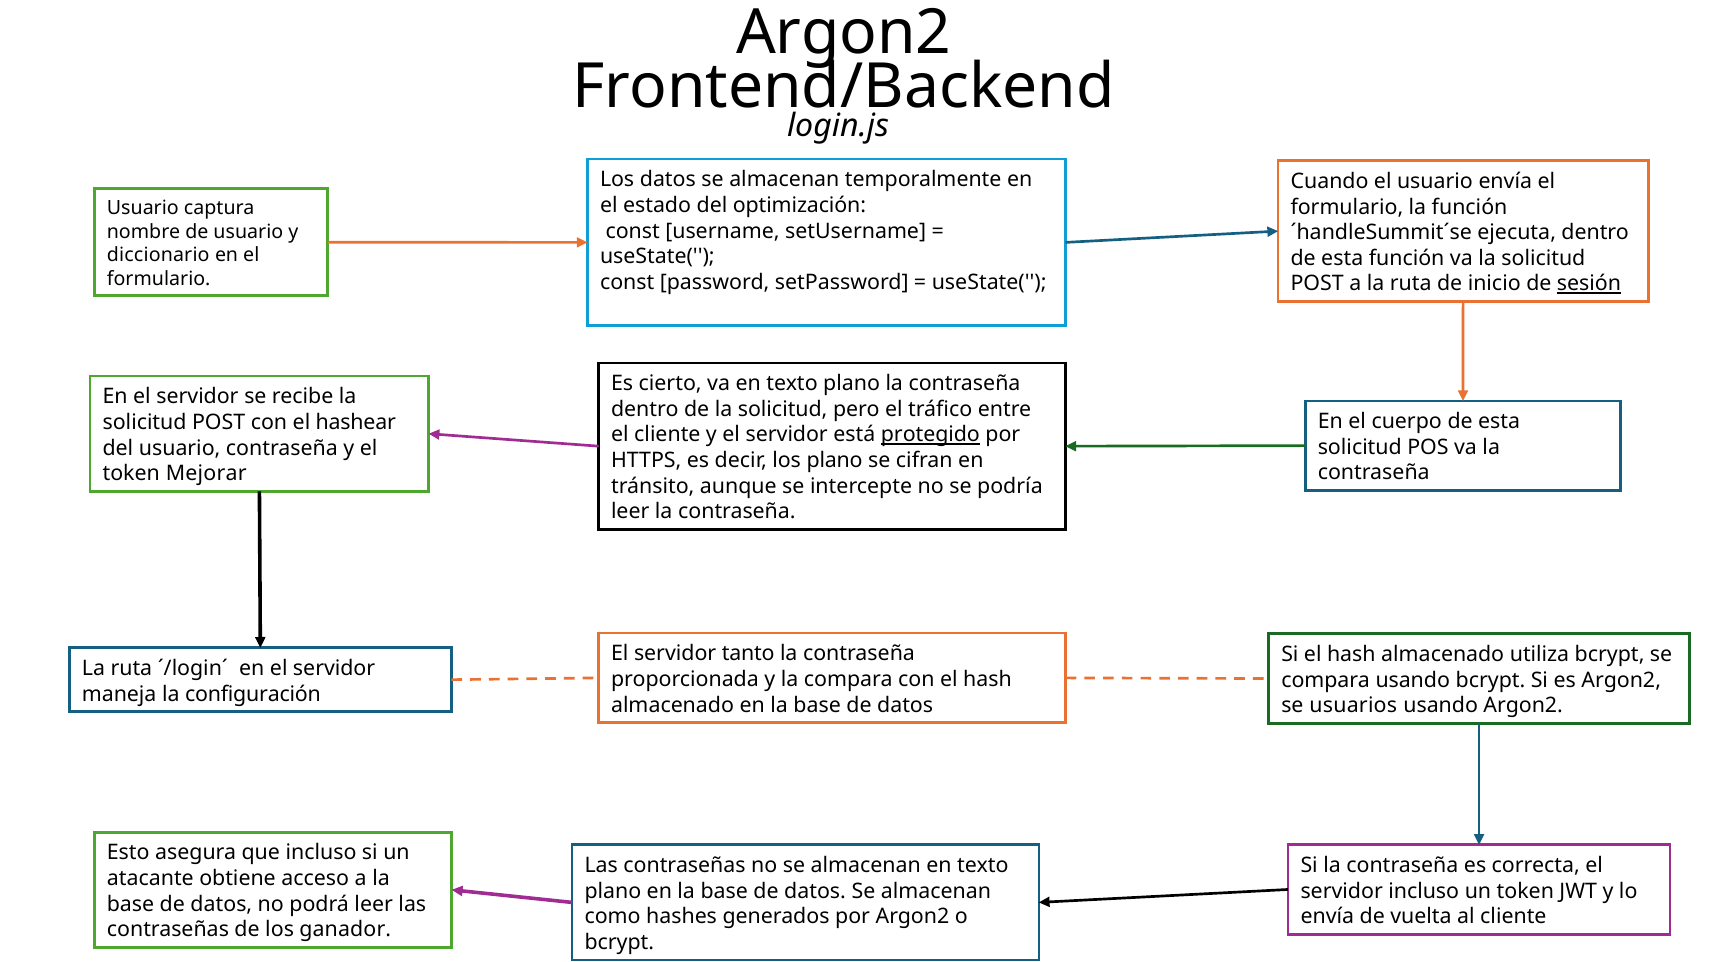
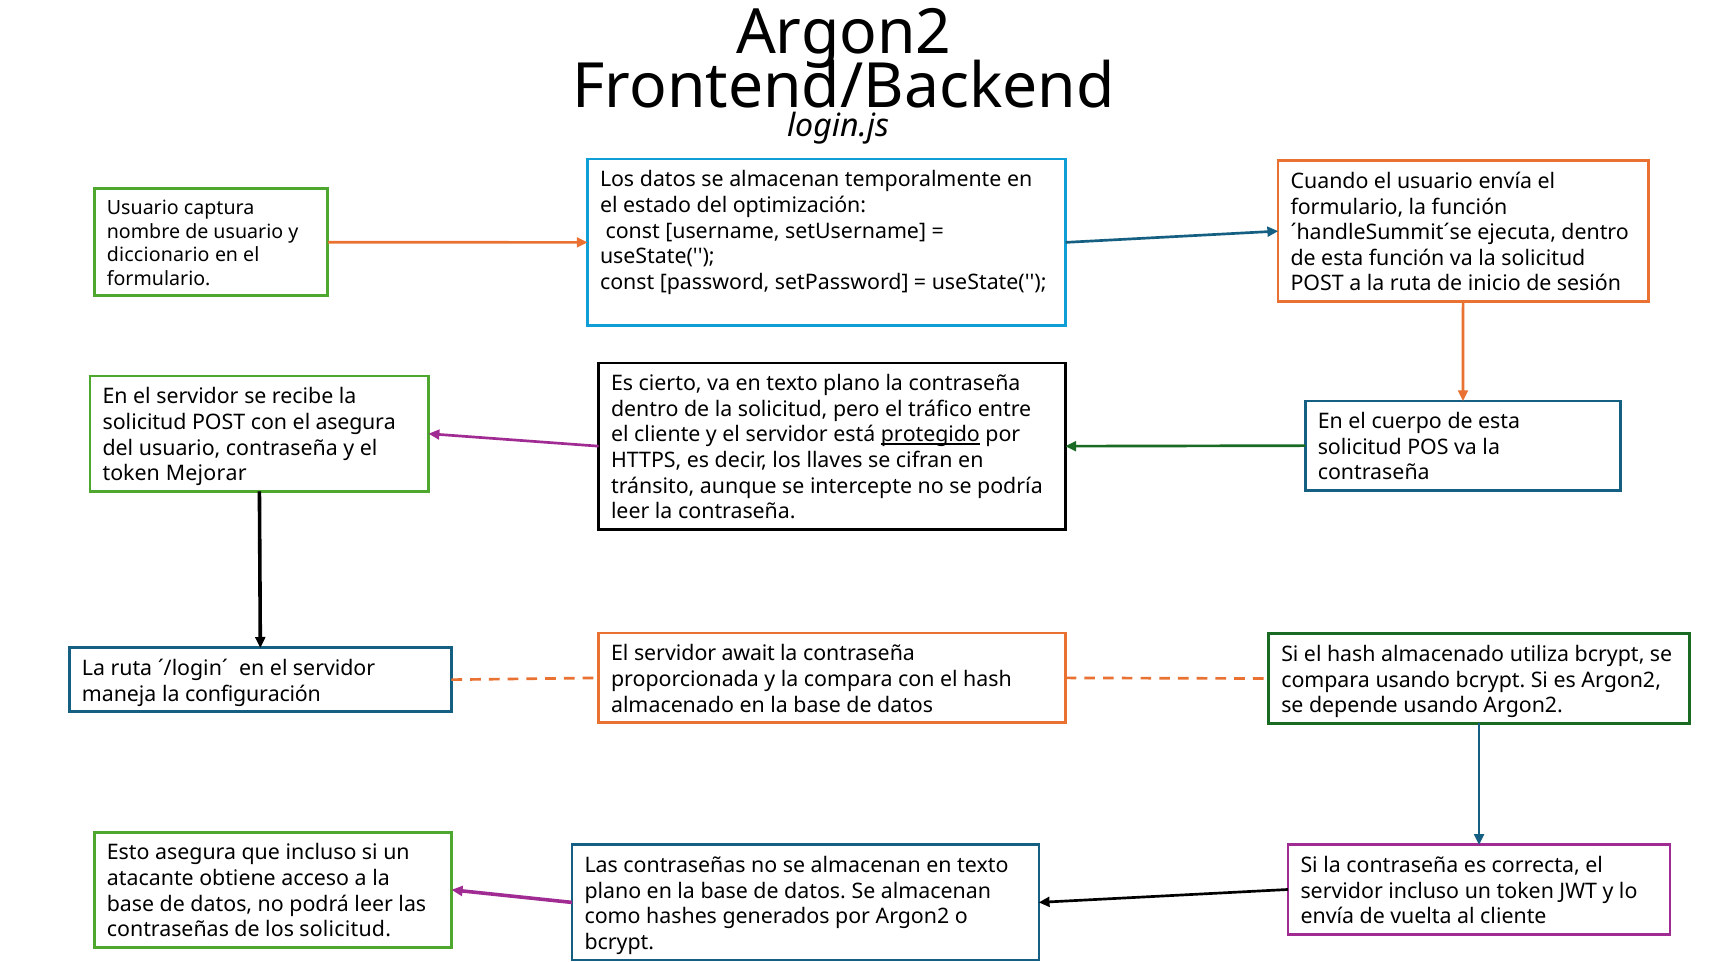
sesión underline: present -> none (1589, 284)
el hashear: hashear -> asegura (356, 423)
los plano: plano -> llaves (835, 461)
tanto: tanto -> await (748, 654)
usuarios: usuarios -> depende (1353, 706)
los ganador: ganador -> solicitud (345, 930)
